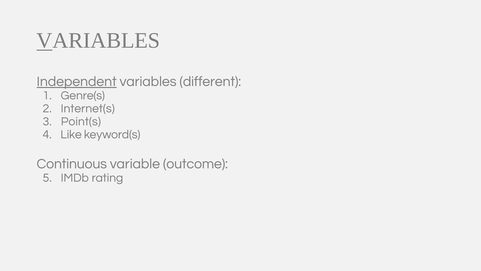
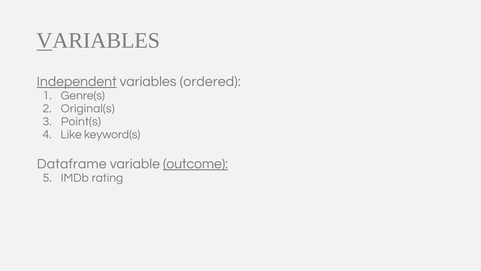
different: different -> ordered (210, 81)
Internet(s: Internet(s -> Original(s (88, 108)
Continuous: Continuous -> Dataframe (72, 164)
outcome underline: none -> present (195, 164)
